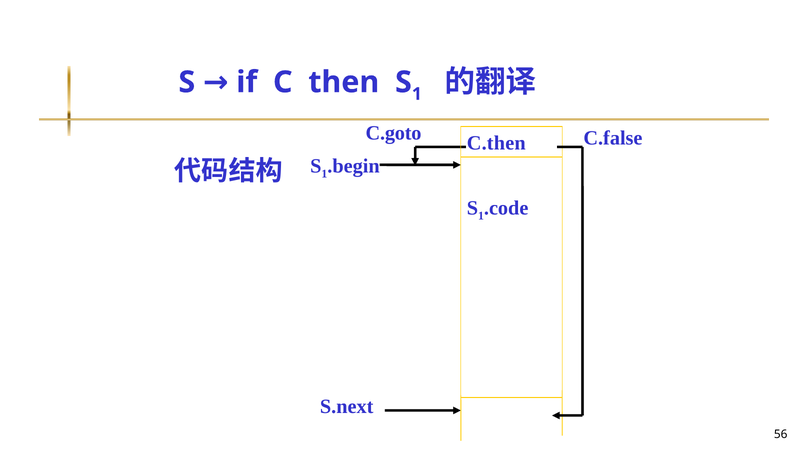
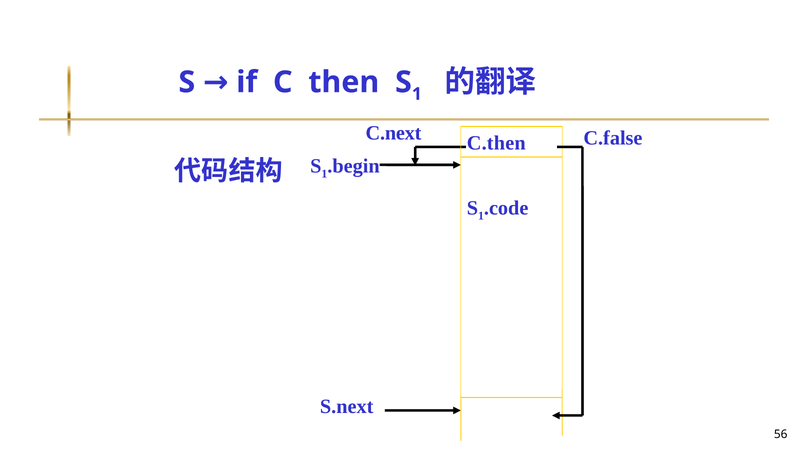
C.goto: C.goto -> C.next (394, 133)
